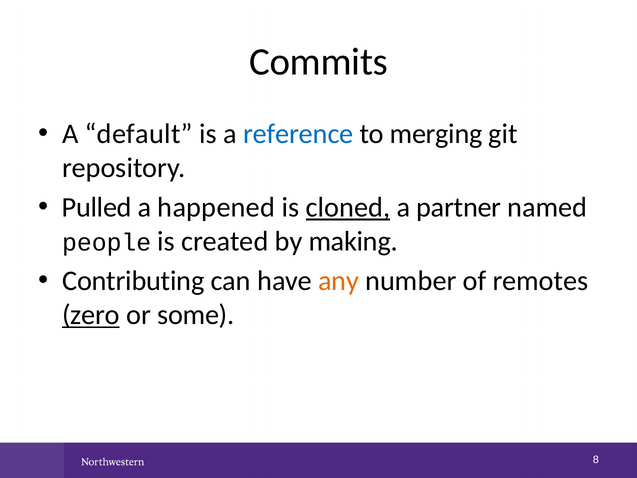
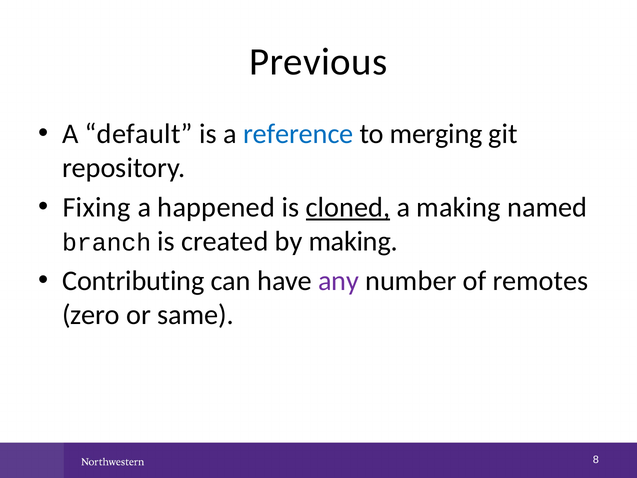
Commits: Commits -> Previous (318, 62)
Pulled: Pulled -> Fixing (96, 207)
a partner: partner -> making (459, 207)
people: people -> branch (107, 242)
any colour: orange -> purple (339, 281)
zero underline: present -> none (91, 315)
some: some -> same (196, 315)
